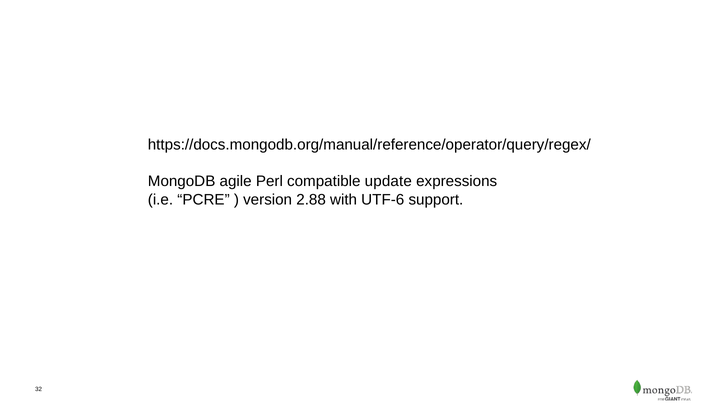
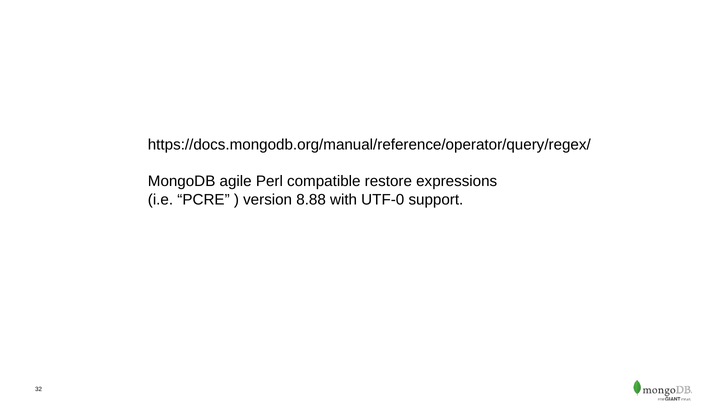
update: update -> restore (388, 181)
2.88: 2.88 -> 8.88 (311, 199)
UTF-6: UTF-6 -> UTF-0 (383, 199)
